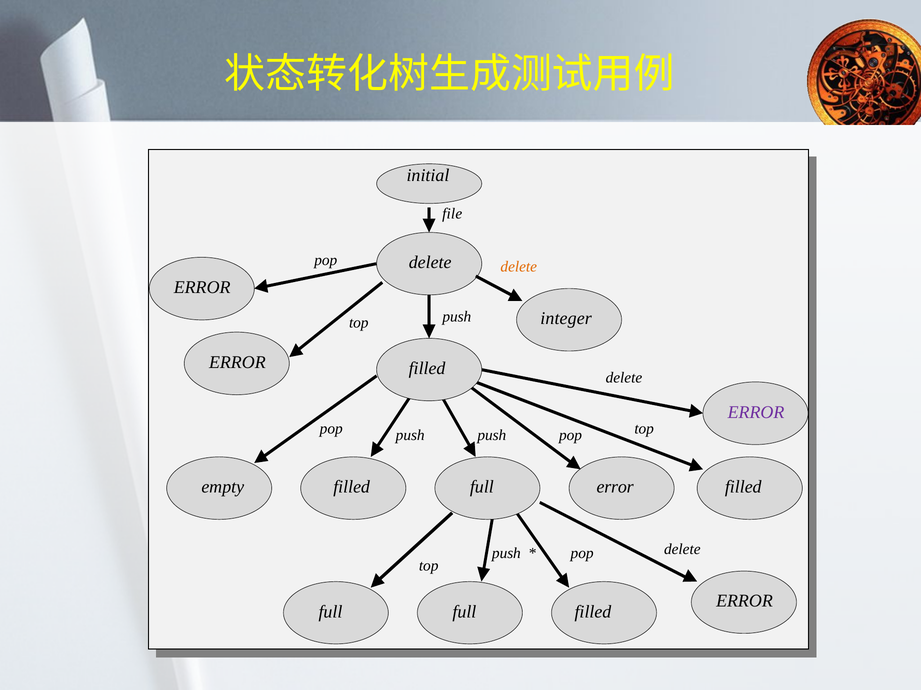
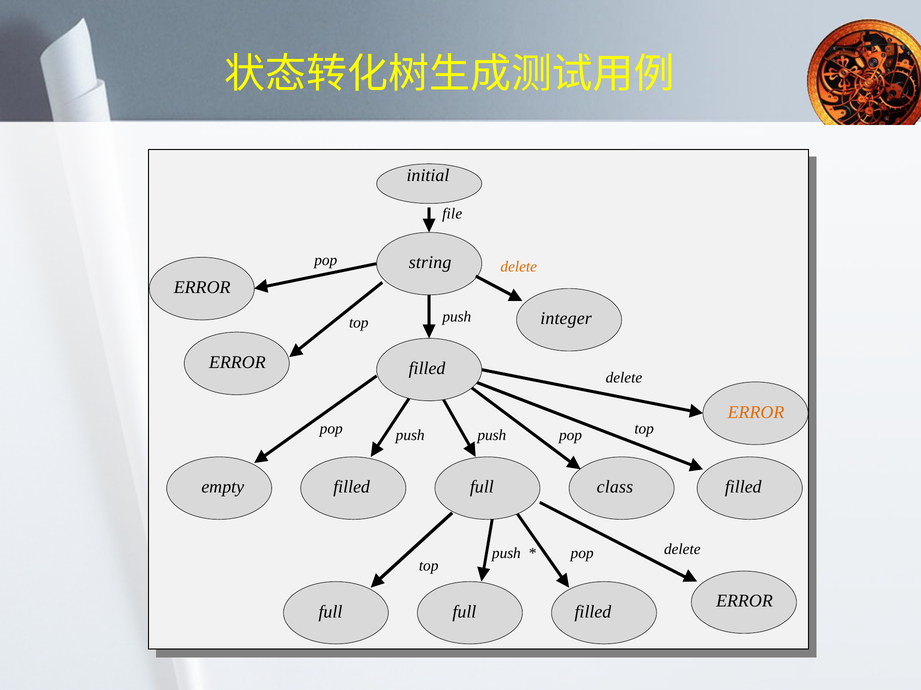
delete: delete -> string (430, 263)
ERROR colour: purple -> orange (756, 413)
error: error -> class (615, 487)
